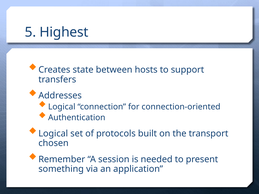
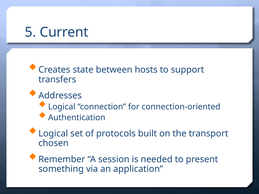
Highest: Highest -> Current (64, 32)
